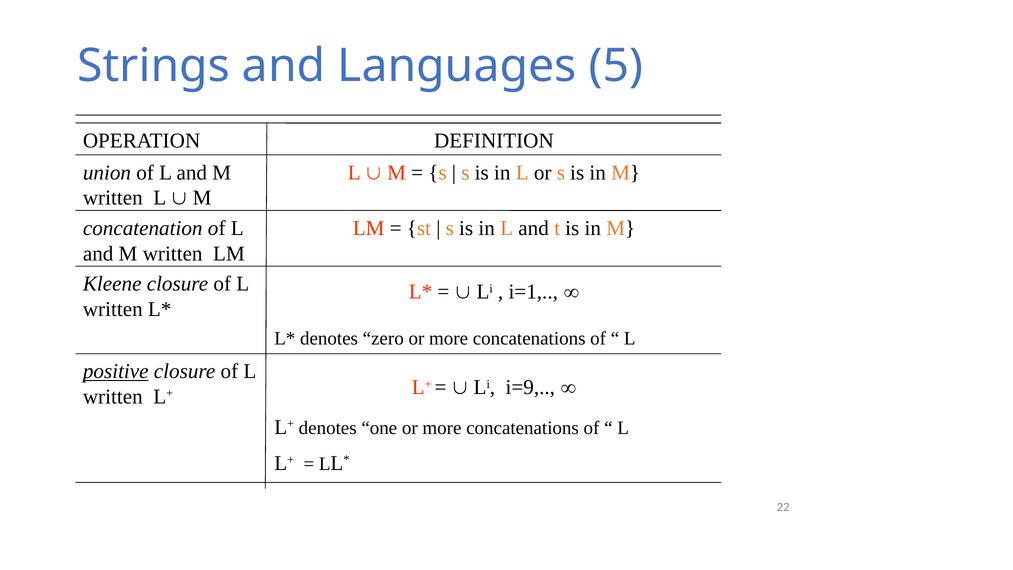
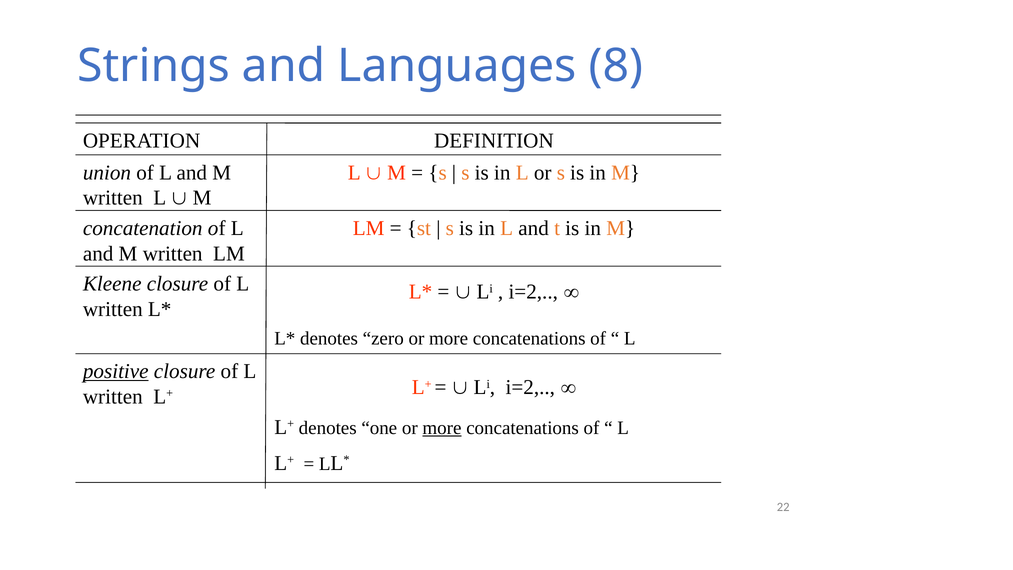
5: 5 -> 8 (616, 66)
i=1: i=1 -> i=2 (533, 292)
Li i=9: i=9 -> i=2 (530, 387)
more underline: none -> present (442, 428)
